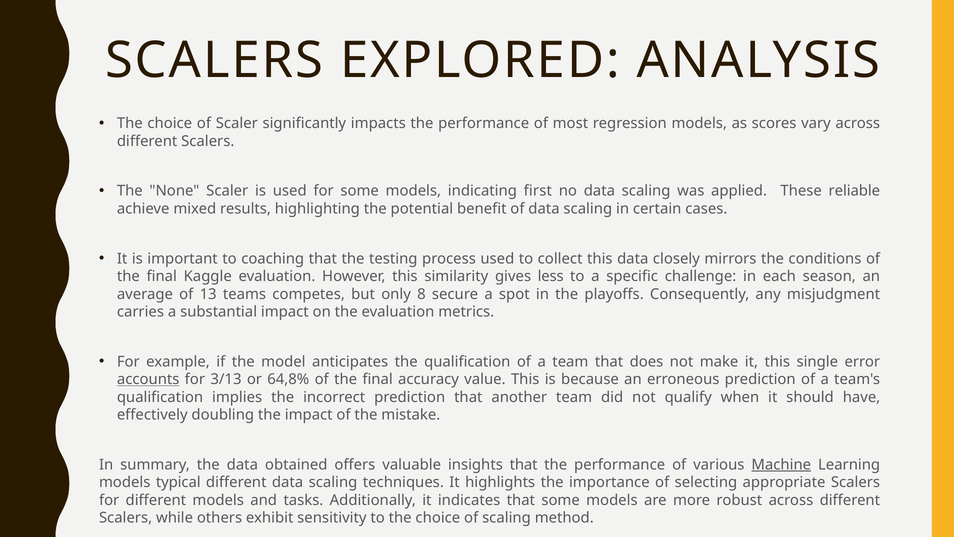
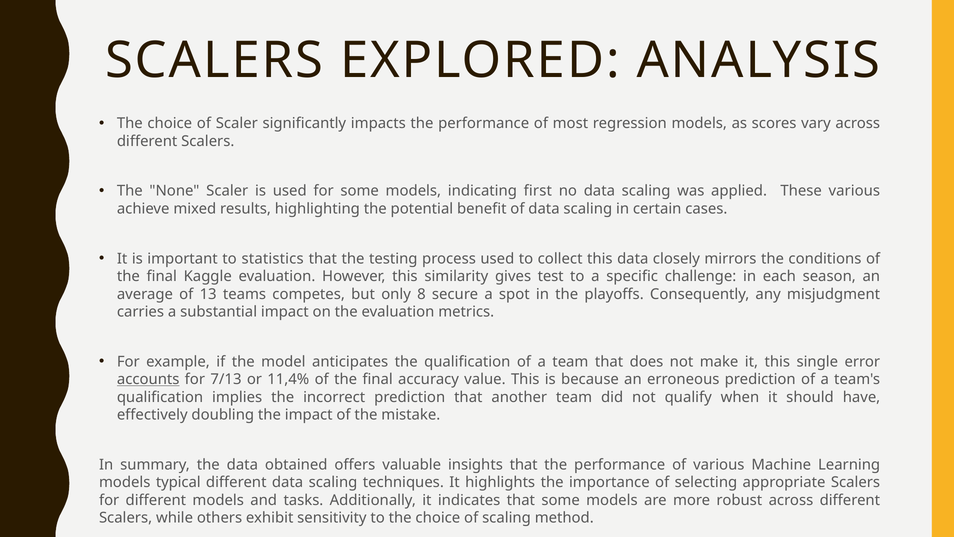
These reliable: reliable -> various (854, 191)
coaching: coaching -> statistics (273, 258)
less: less -> test (551, 276)
3/13: 3/13 -> 7/13 (226, 379)
64,8%: 64,8% -> 11,4% (288, 379)
Machine underline: present -> none (781, 464)
